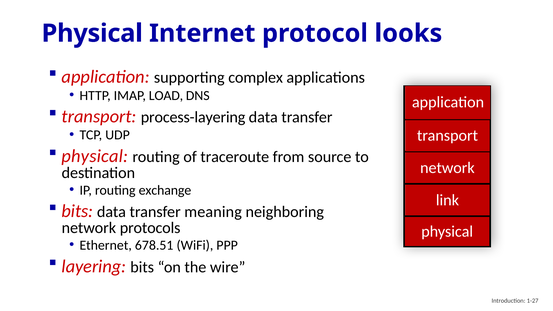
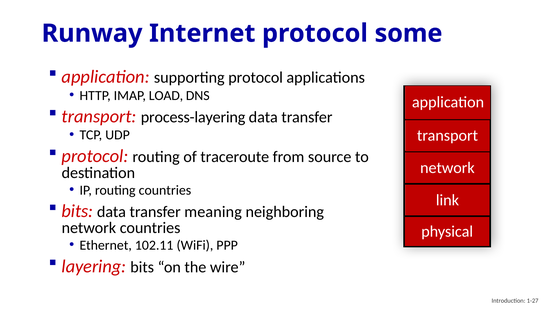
Physical: Physical -> Runway (92, 33)
looks: looks -> some (409, 33)
supporting complex: complex -> protocol (256, 78)
physical: physical -> protocol (95, 156)
routing exchange: exchange -> countries (165, 190)
network protocols: protocols -> countries (150, 228)
678.51: 678.51 -> 102.11 (154, 245)
